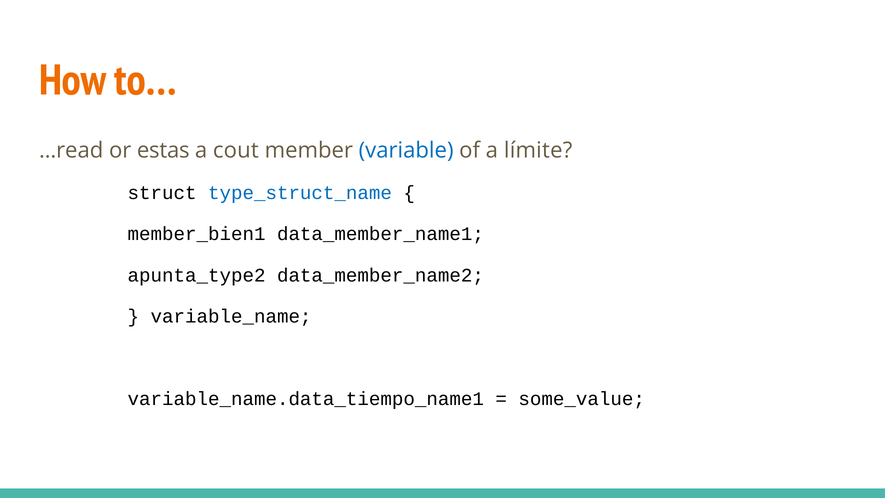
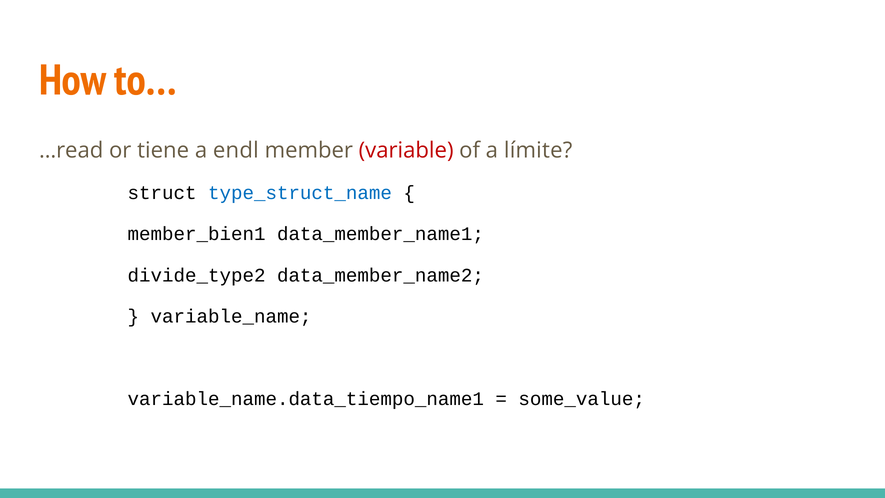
estas: estas -> tiene (163, 150)
cout: cout -> endl (236, 150)
variable colour: blue -> red (406, 150)
apunta_type2: apunta_type2 -> divide_type2 (197, 275)
